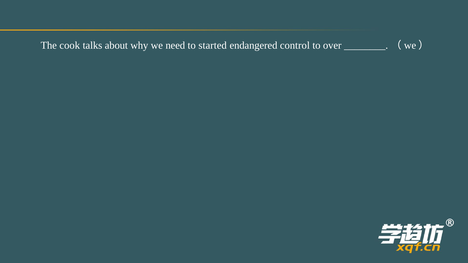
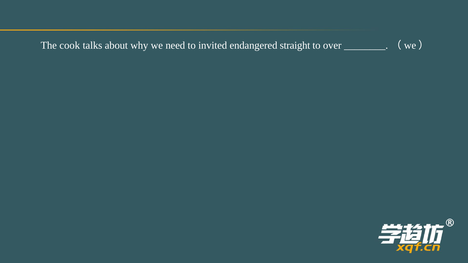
started: started -> invited (213, 45)
control: control -> straight (295, 45)
